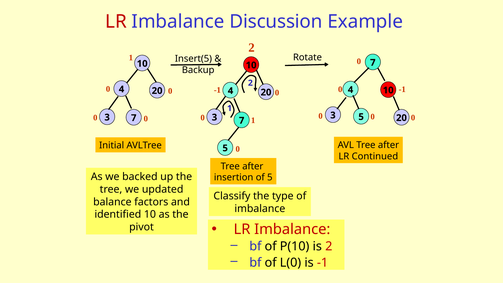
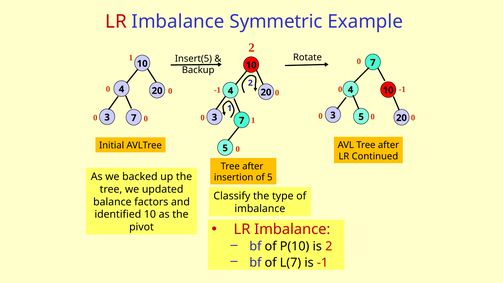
Discussion: Discussion -> Symmetric (276, 22)
L(0: L(0 -> L(7 (290, 263)
